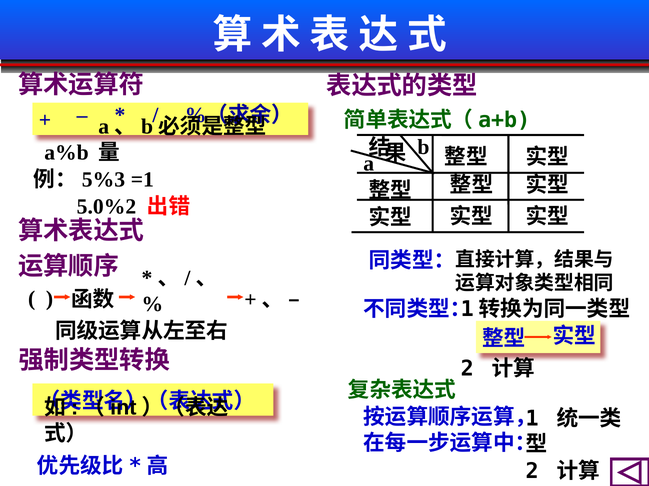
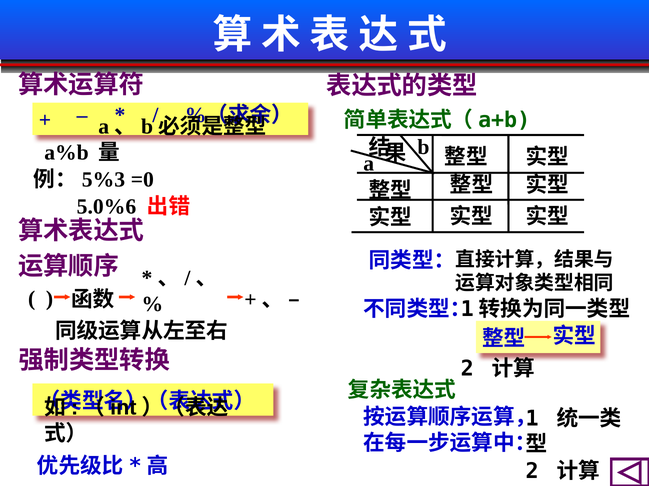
=1: =1 -> =0 (142, 180)
5.0%2: 5.0%2 -> 5.0%6 (106, 207)
